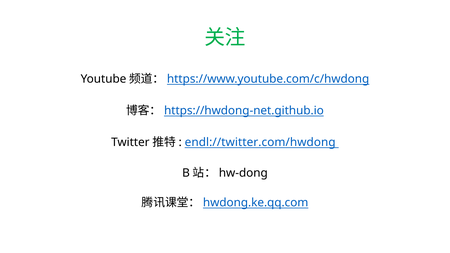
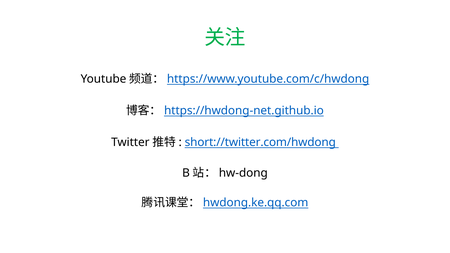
endl://twitter.com/hwdong: endl://twitter.com/hwdong -> short://twitter.com/hwdong (260, 143)
